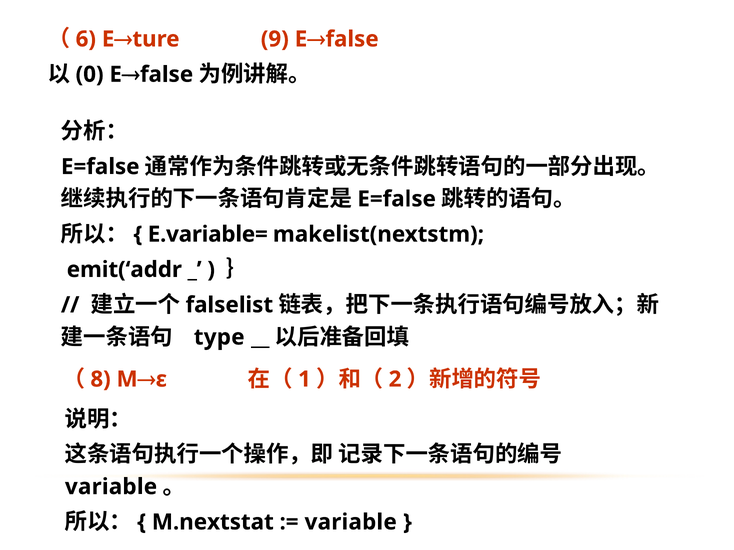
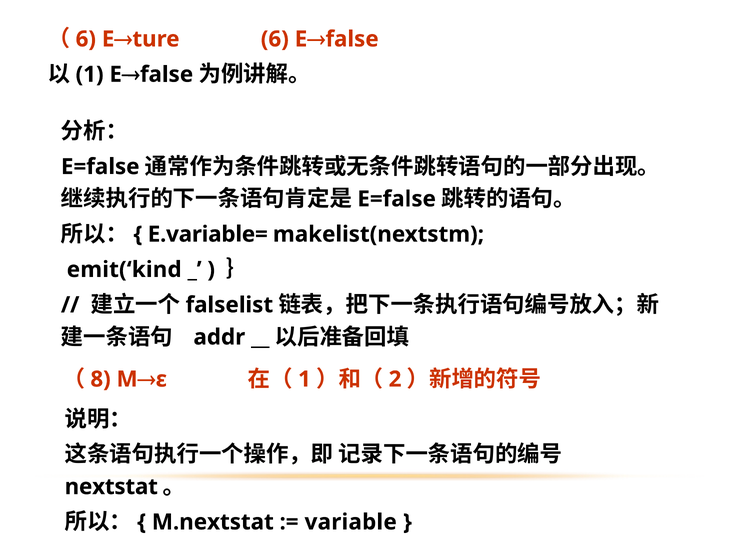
9: 9 -> 6 (275, 39)
0: 0 -> 1 (90, 74)
emit(‘addr: emit(‘addr -> emit(‘kind (124, 270)
type: type -> addr (219, 337)
variable: variable -> nextstat (111, 487)
